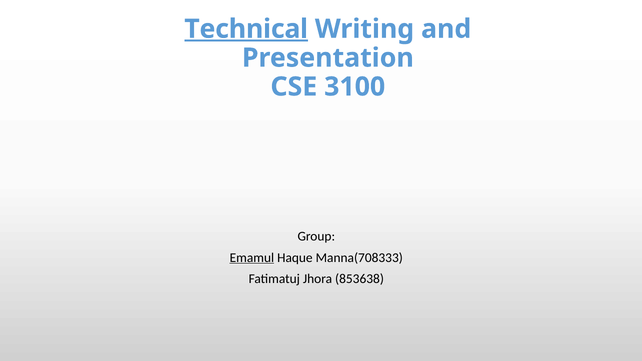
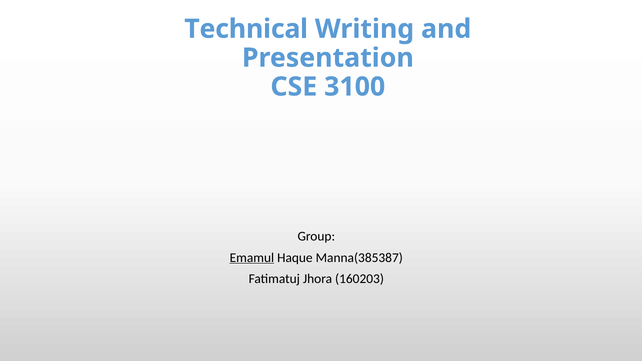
Technical underline: present -> none (246, 29)
Manna(708333: Manna(708333 -> Manna(385387 (359, 258)
853638: 853638 -> 160203 (360, 279)
